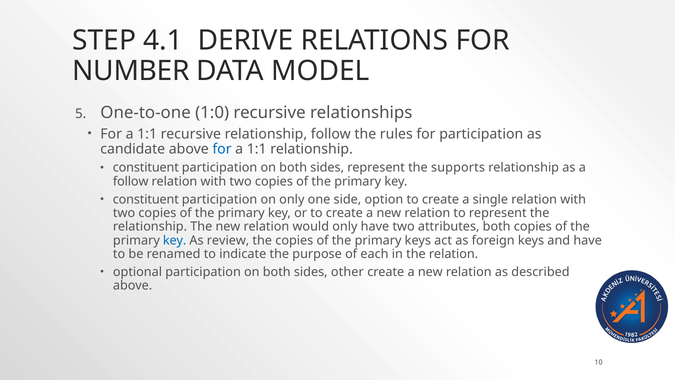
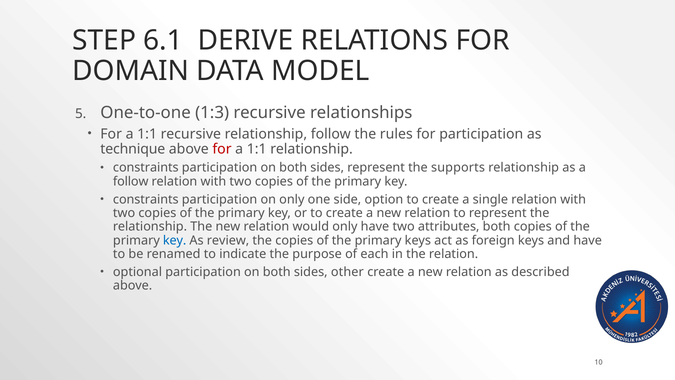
4.1: 4.1 -> 6.1 (163, 40)
NUMBER: NUMBER -> DOMAIN (131, 71)
1:0: 1:0 -> 1:3 (212, 113)
candidate: candidate -> technique (133, 149)
for colour: blue -> red (222, 149)
constituent: constituent -> constraints (146, 168)
constituent: constituent -> constraints (146, 199)
